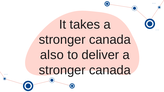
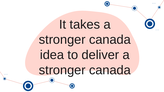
also: also -> idea (52, 55)
